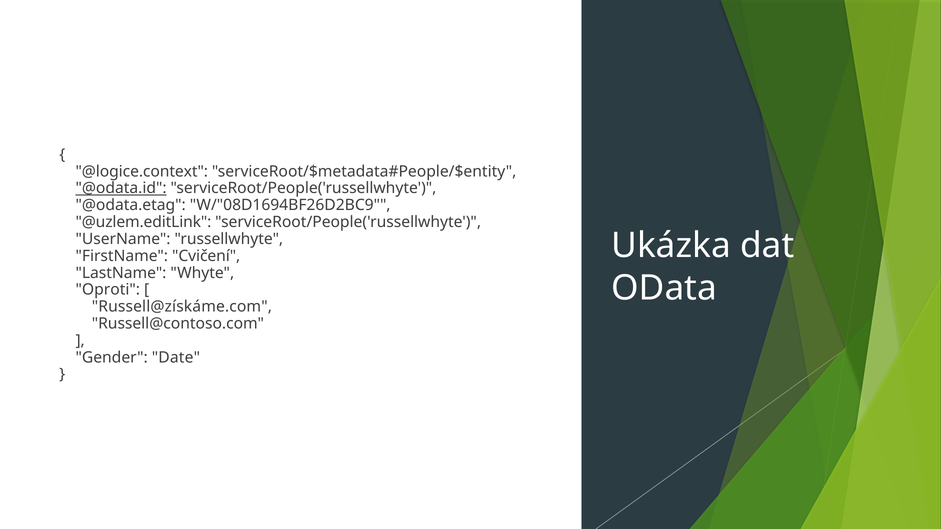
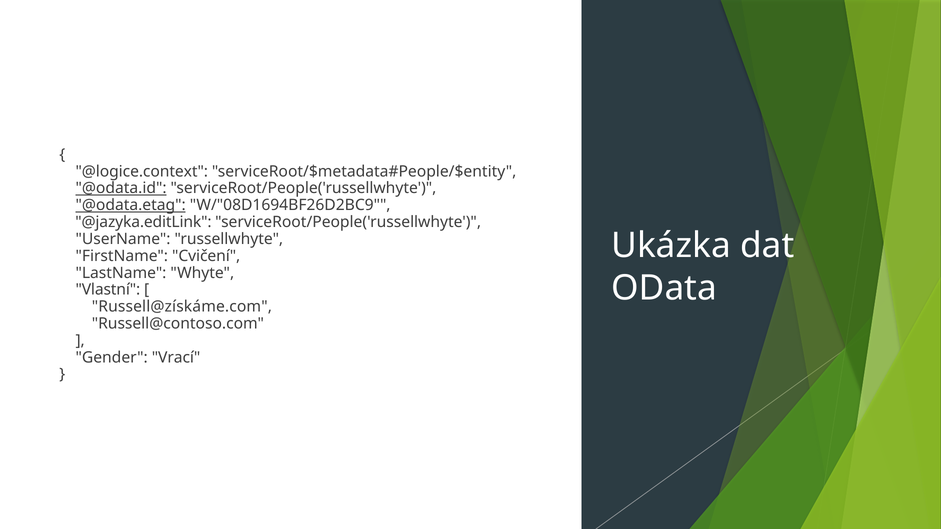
@odata.etag underline: none -> present (131, 205)
@uzlem.editLink: @uzlem.editLink -> @jazyka.editLink (143, 222)
Oproti: Oproti -> Vlastní (108, 290)
Date: Date -> Vrací (176, 358)
